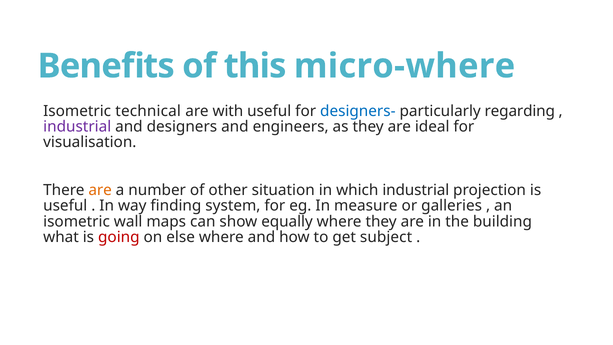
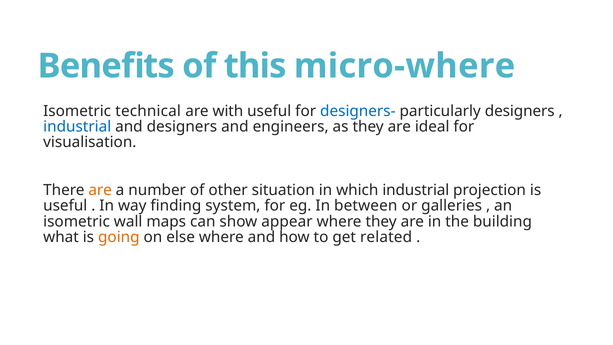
particularly regarding: regarding -> designers (520, 111)
industrial colour: purple -> blue (77, 127)
measure: measure -> between (366, 206)
equally: equally -> appear (287, 221)
going colour: red -> orange (119, 237)
subject: subject -> related (386, 237)
